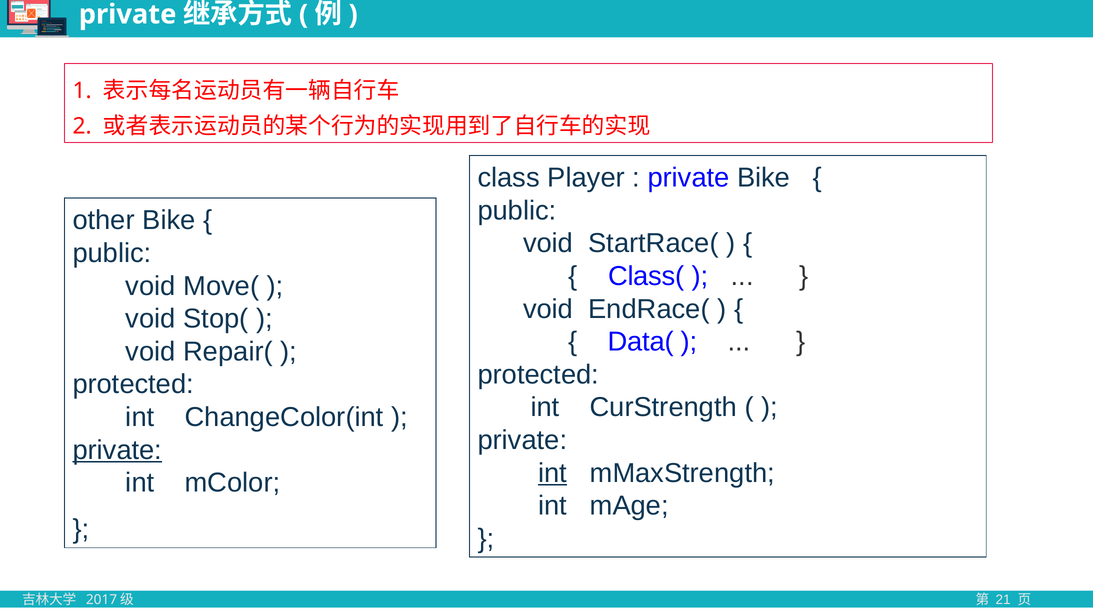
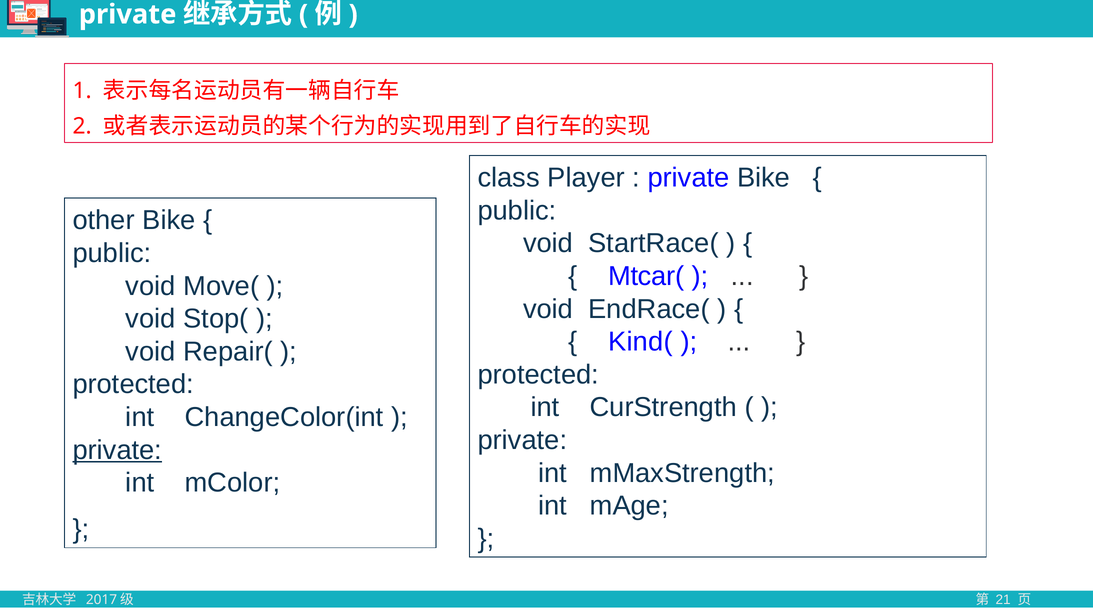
Class(: Class( -> Mtcar( (646, 276)
Data(: Data( -> Kind( (641, 342)
int underline: present -> none (553, 473)
